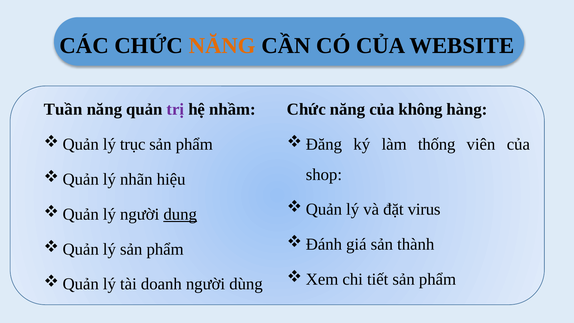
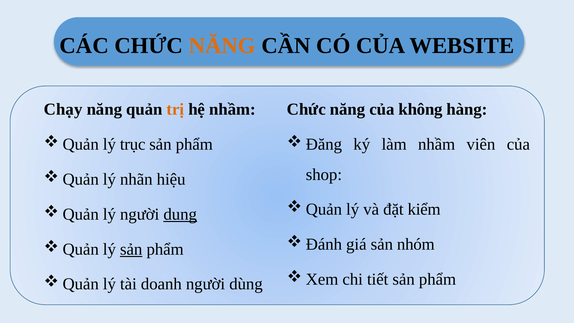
Tuần: Tuần -> Chạy (63, 109)
trị colour: purple -> orange (175, 109)
làm thống: thống -> nhầm (437, 144)
virus: virus -> kiểm (424, 209)
thành: thành -> nhóm (416, 244)
sản underline: none -> present (131, 249)
